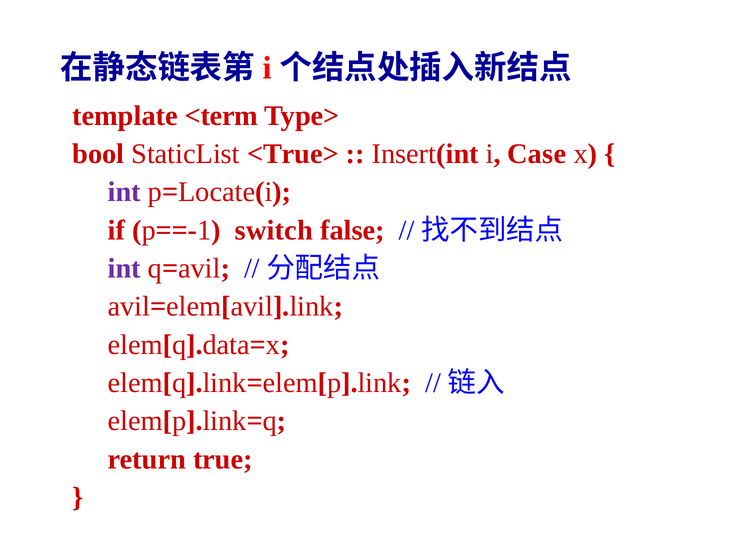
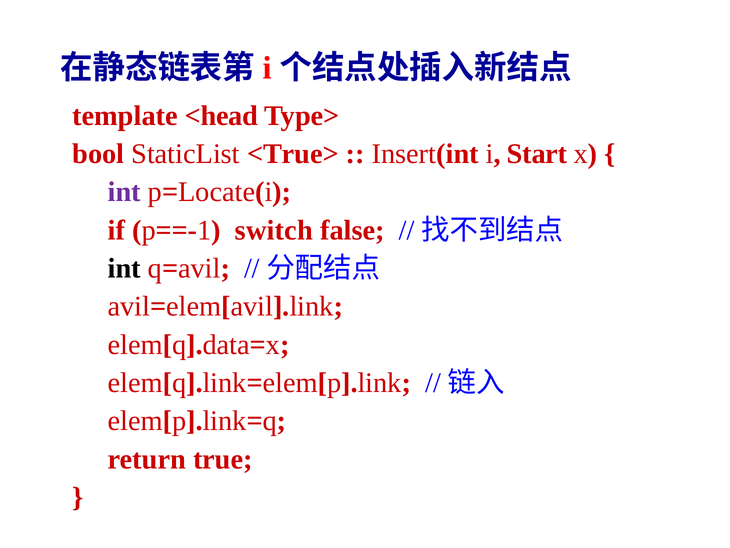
<term: <term -> <head (221, 116)
Case: Case -> Start (537, 154)
int colour: purple -> black (124, 268)
